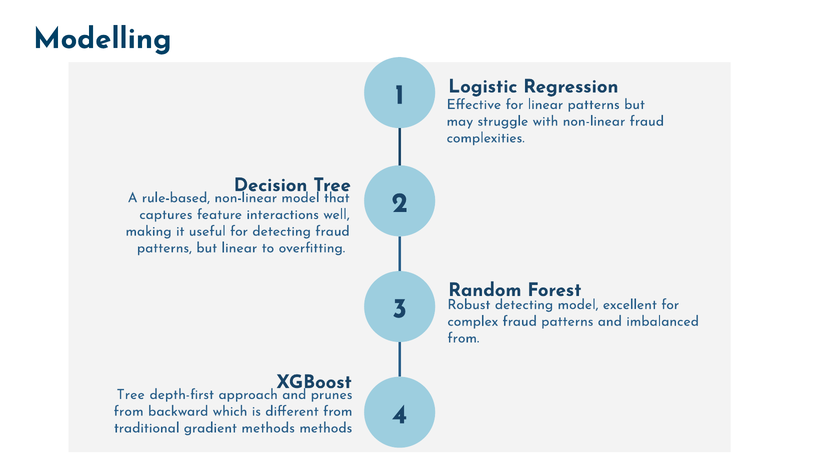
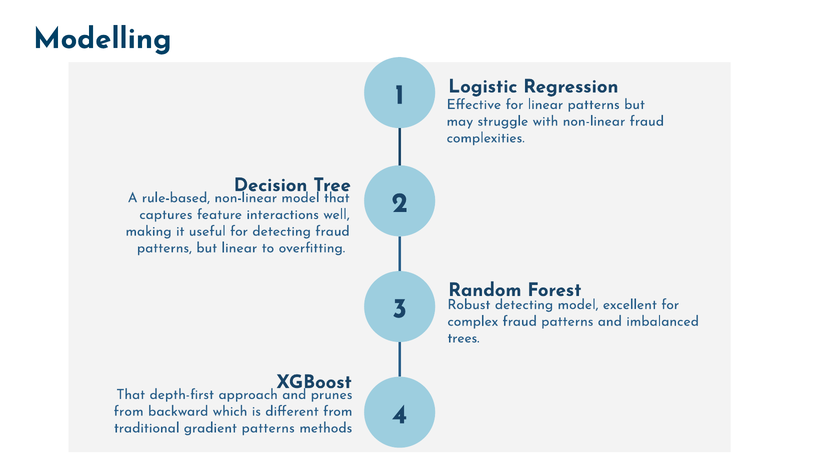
from: from -> trees (463, 338)
Tree: Tree -> That (131, 395)
gradient methods: methods -> patterns (268, 428)
